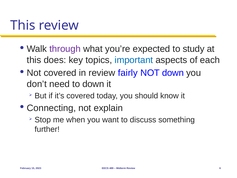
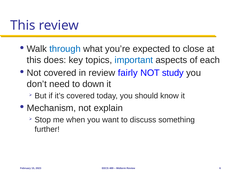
through colour: purple -> blue (65, 49)
study: study -> close (194, 49)
NOT down: down -> study (173, 73)
Connecting: Connecting -> Mechanism (51, 108)
